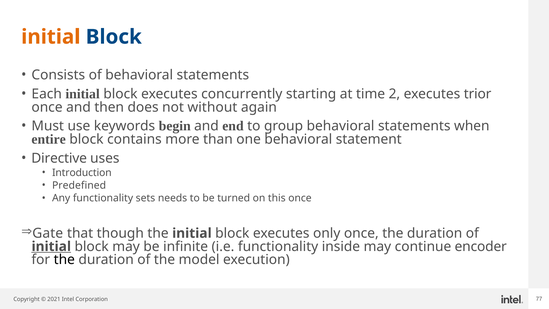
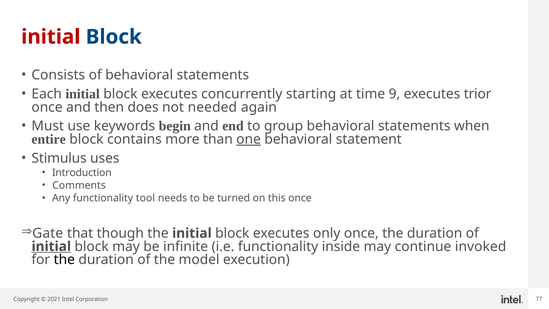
initial colour: orange -> red (51, 37)
2: 2 -> 9 (394, 94)
without: without -> needed (212, 107)
one underline: none -> present (249, 139)
Directive: Directive -> Stimulus (59, 158)
Predefined: Predefined -> Comments (79, 185)
sets: sets -> tool (145, 198)
encoder: encoder -> invoked (481, 246)
